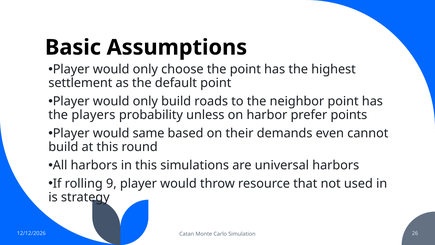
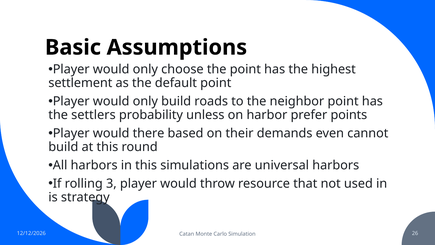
players: players -> settlers (93, 115)
same: same -> there (149, 133)
9: 9 -> 3 (111, 183)
